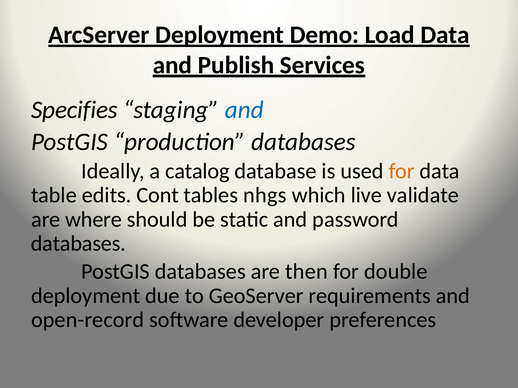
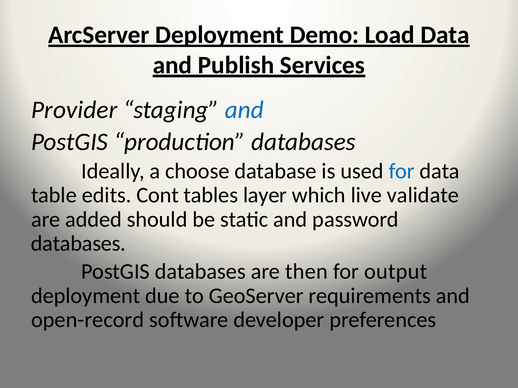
Specifies: Specifies -> Provider (74, 110)
catalog: catalog -> choose (197, 171)
for colour: orange -> blue (402, 171)
nhgs: nhgs -> layer (265, 195)
where: where -> added (94, 220)
double: double -> output (396, 272)
